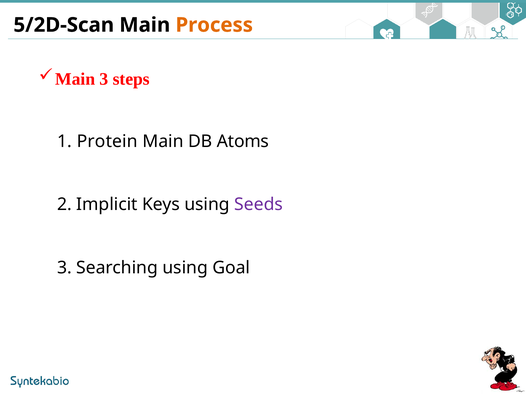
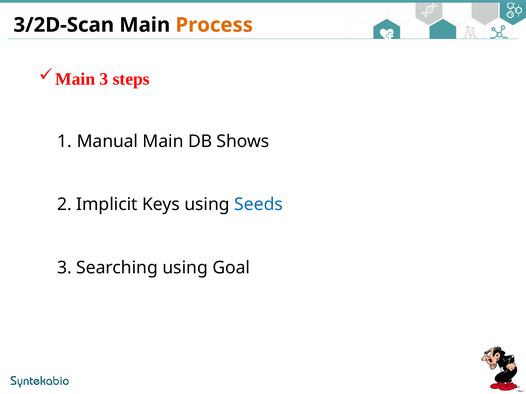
5/2D-Scan: 5/2D-Scan -> 3/2D-Scan (64, 25)
Protein: Protein -> Manual (107, 142)
Atoms: Atoms -> Shows (243, 142)
Seeds colour: purple -> blue (259, 205)
